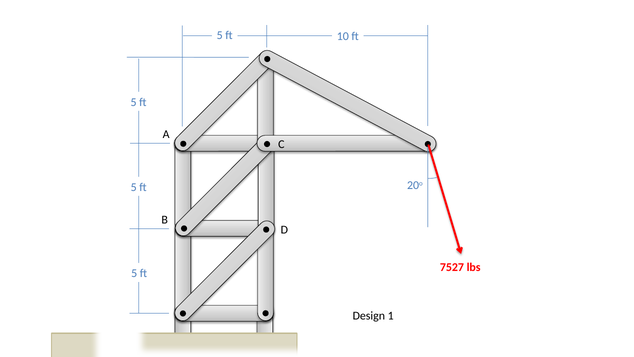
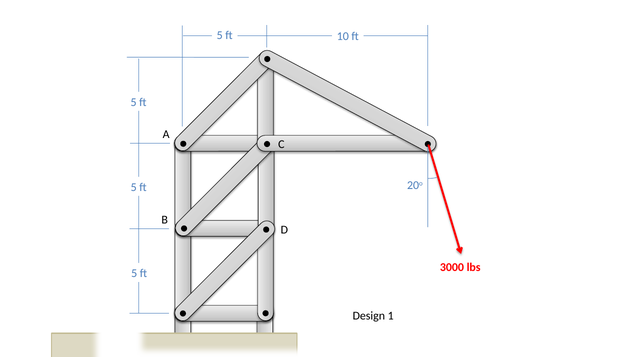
7527: 7527 -> 3000 (452, 267)
